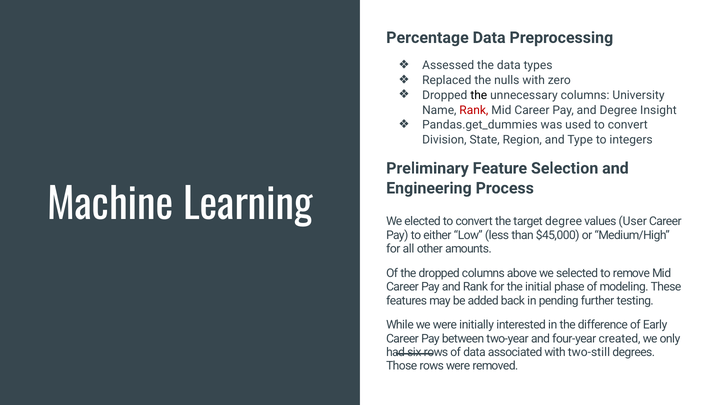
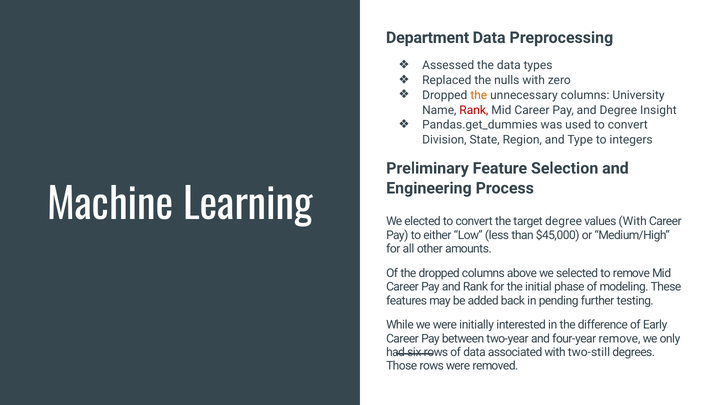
Percentage: Percentage -> Department (428, 38)
the colour: black -> orange (479, 95)
values User: User -> With (633, 222)
four-year created: created -> remove (619, 339)
